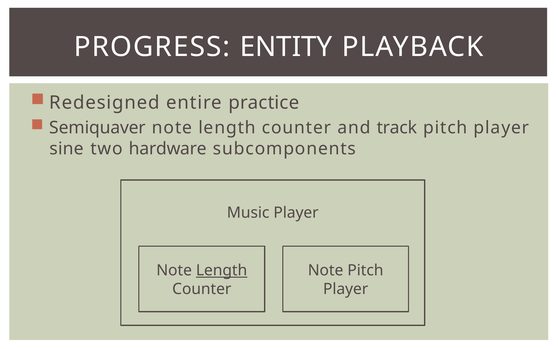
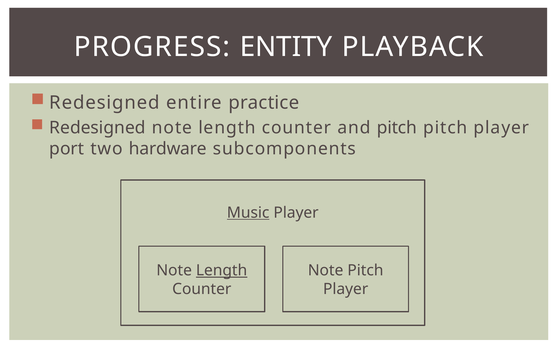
Semiquaver: Semiquaver -> Redesigned (97, 128)
and track: track -> pitch (397, 128)
sine: sine -> port (67, 149)
Music underline: none -> present (248, 213)
